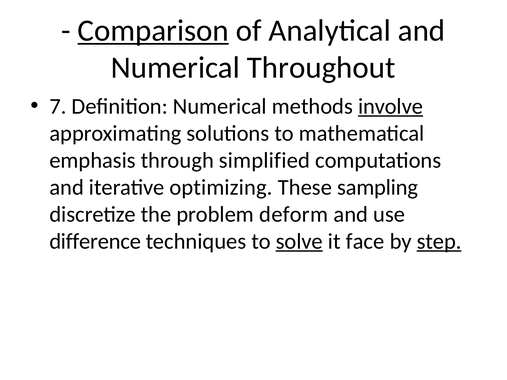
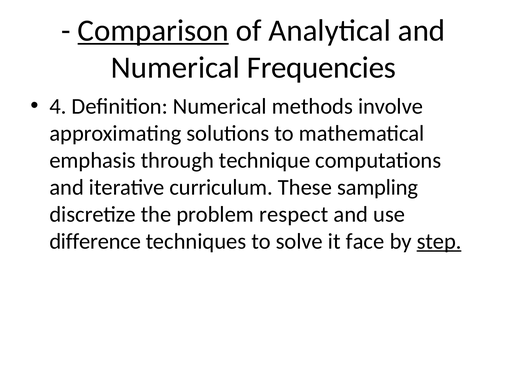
Throughout: Throughout -> Frequencies (321, 68)
7: 7 -> 4 (58, 106)
involve underline: present -> none (391, 106)
simplified: simplified -> technique (265, 160)
optimizing: optimizing -> curriculum (221, 187)
deform: deform -> respect (294, 215)
solve underline: present -> none (299, 242)
